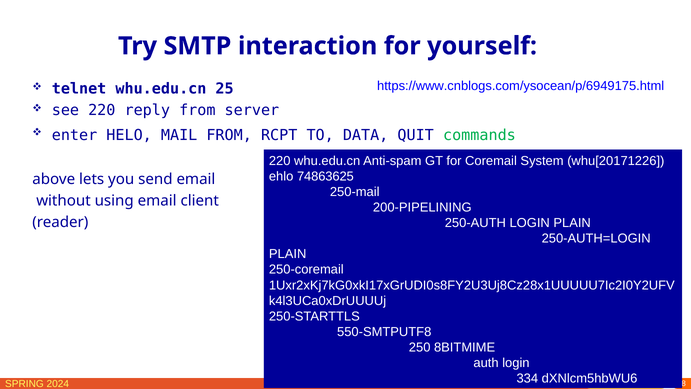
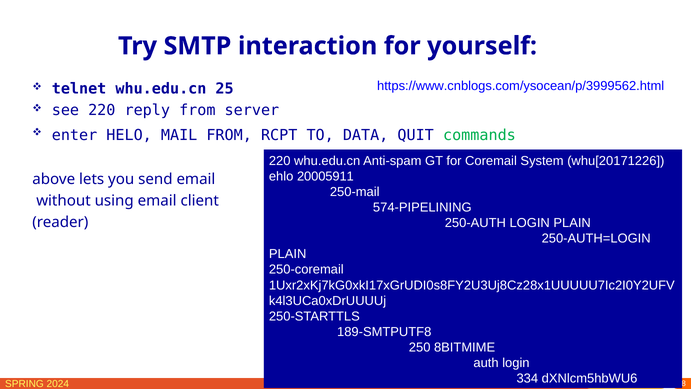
https://www.cnblogs.com/ysocean/p/6949175.html: https://www.cnblogs.com/ysocean/p/6949175.html -> https://www.cnblogs.com/ysocean/p/3999562.html (521, 86)
74863625: 74863625 -> 20005911 (325, 176)
200-PIPELINING: 200-PIPELINING -> 574-PIPELINING (422, 207)
550-SMTPUTF8: 550-SMTPUTF8 -> 189-SMTPUTF8 (384, 332)
